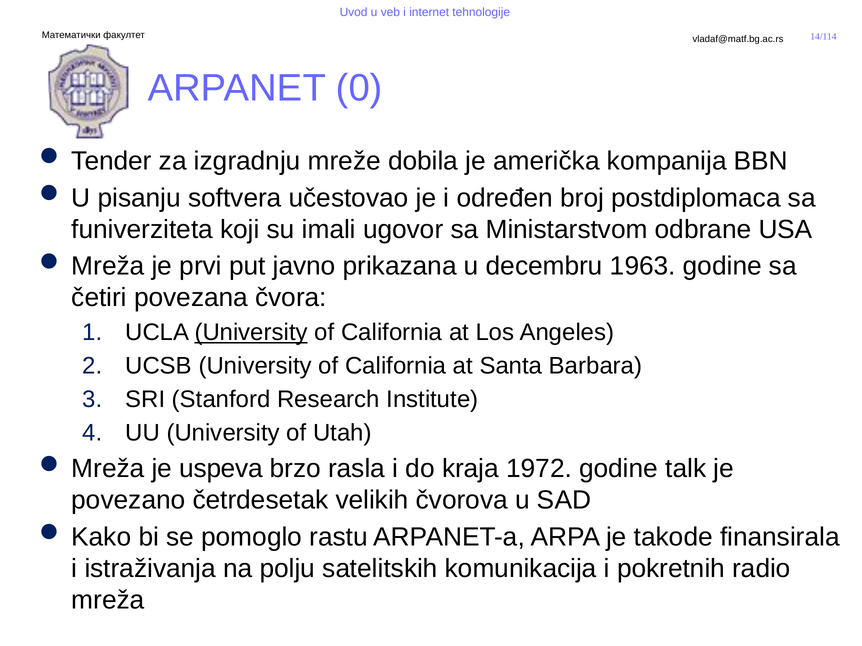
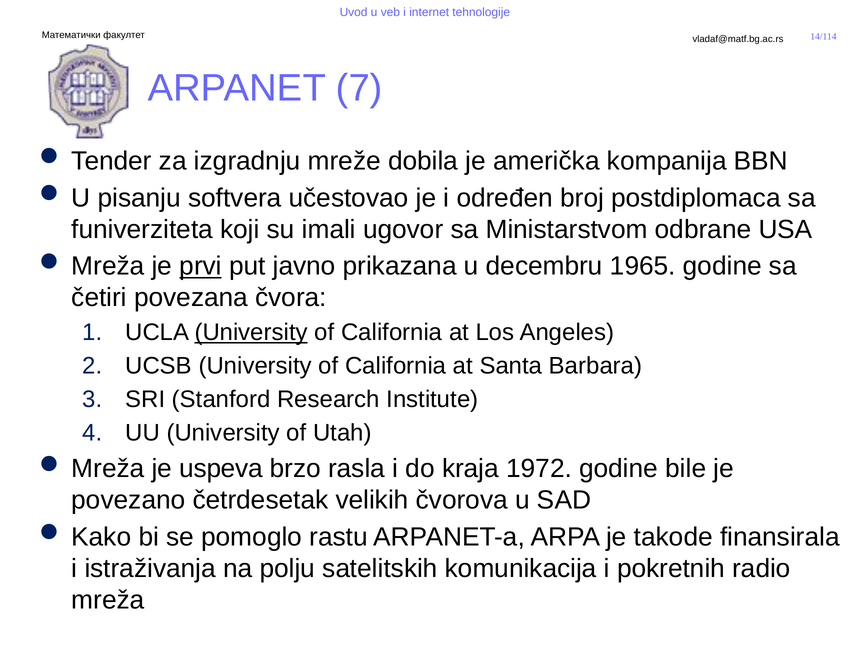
0: 0 -> 7 (359, 88)
prvi underline: none -> present (201, 266)
1963: 1963 -> 1965 (643, 266)
talk: talk -> bile (686, 469)
